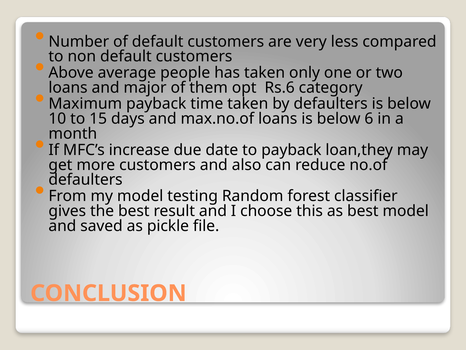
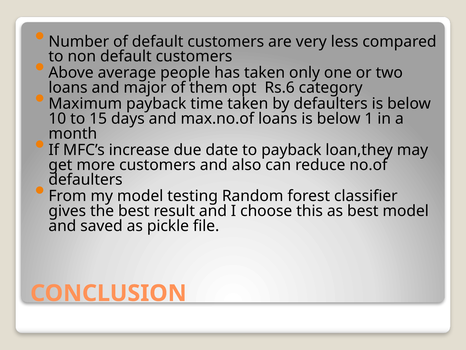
6: 6 -> 1 (369, 119)
